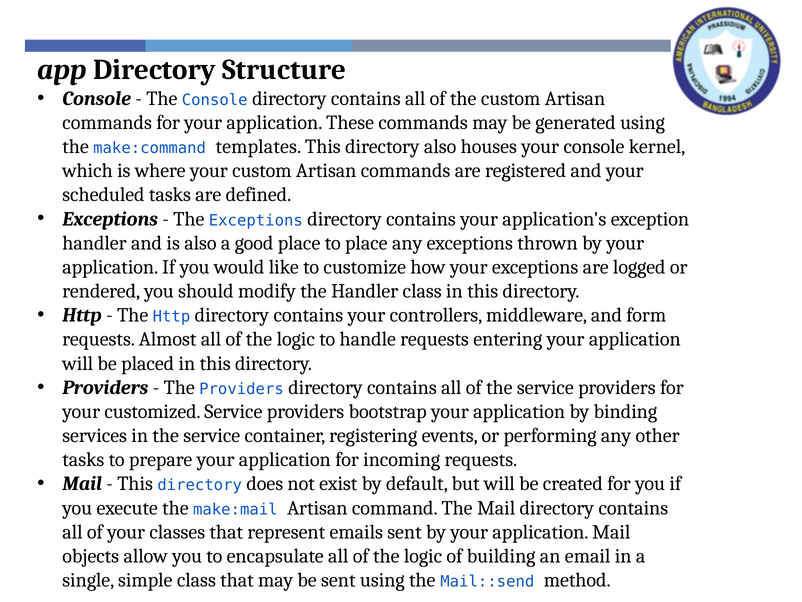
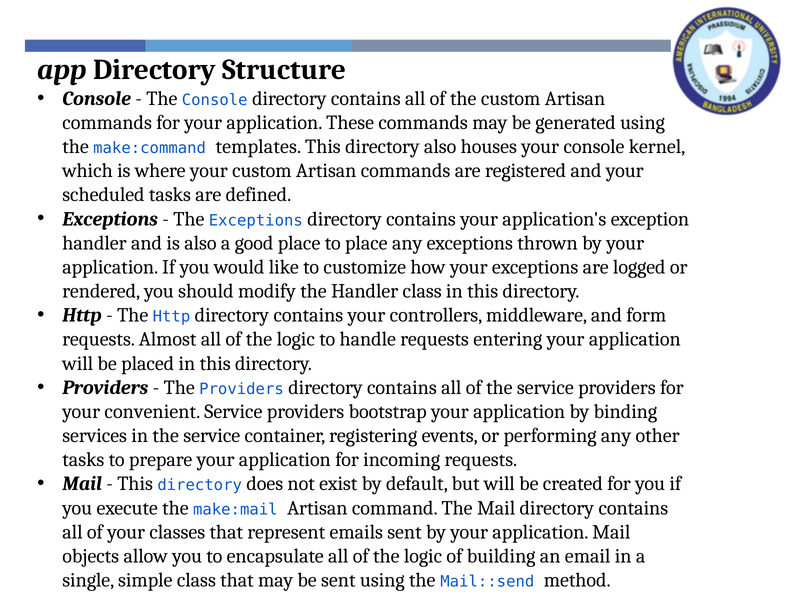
customized: customized -> convenient (152, 411)
